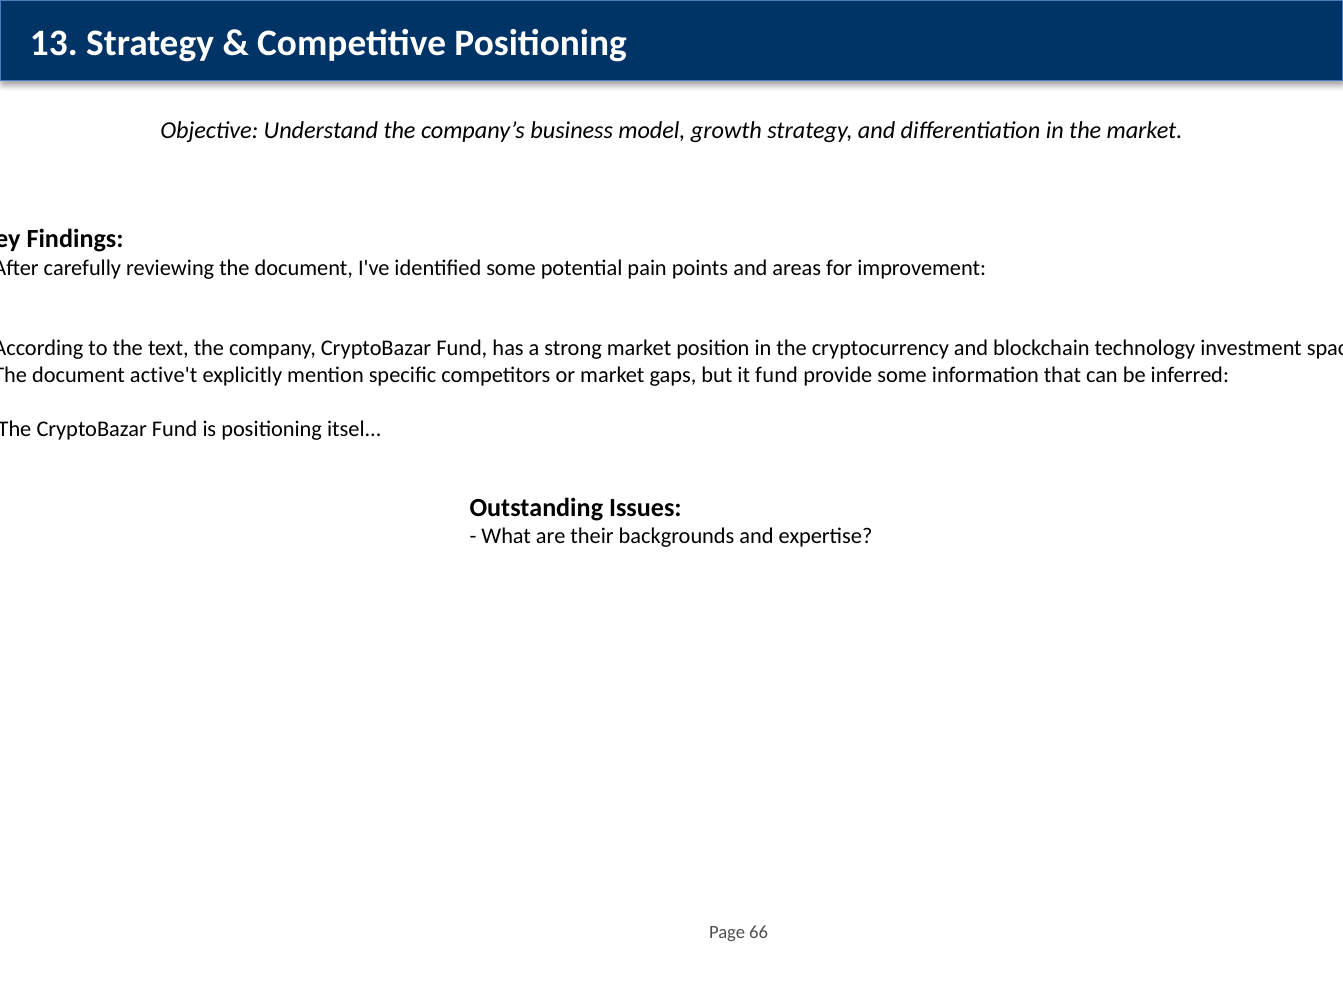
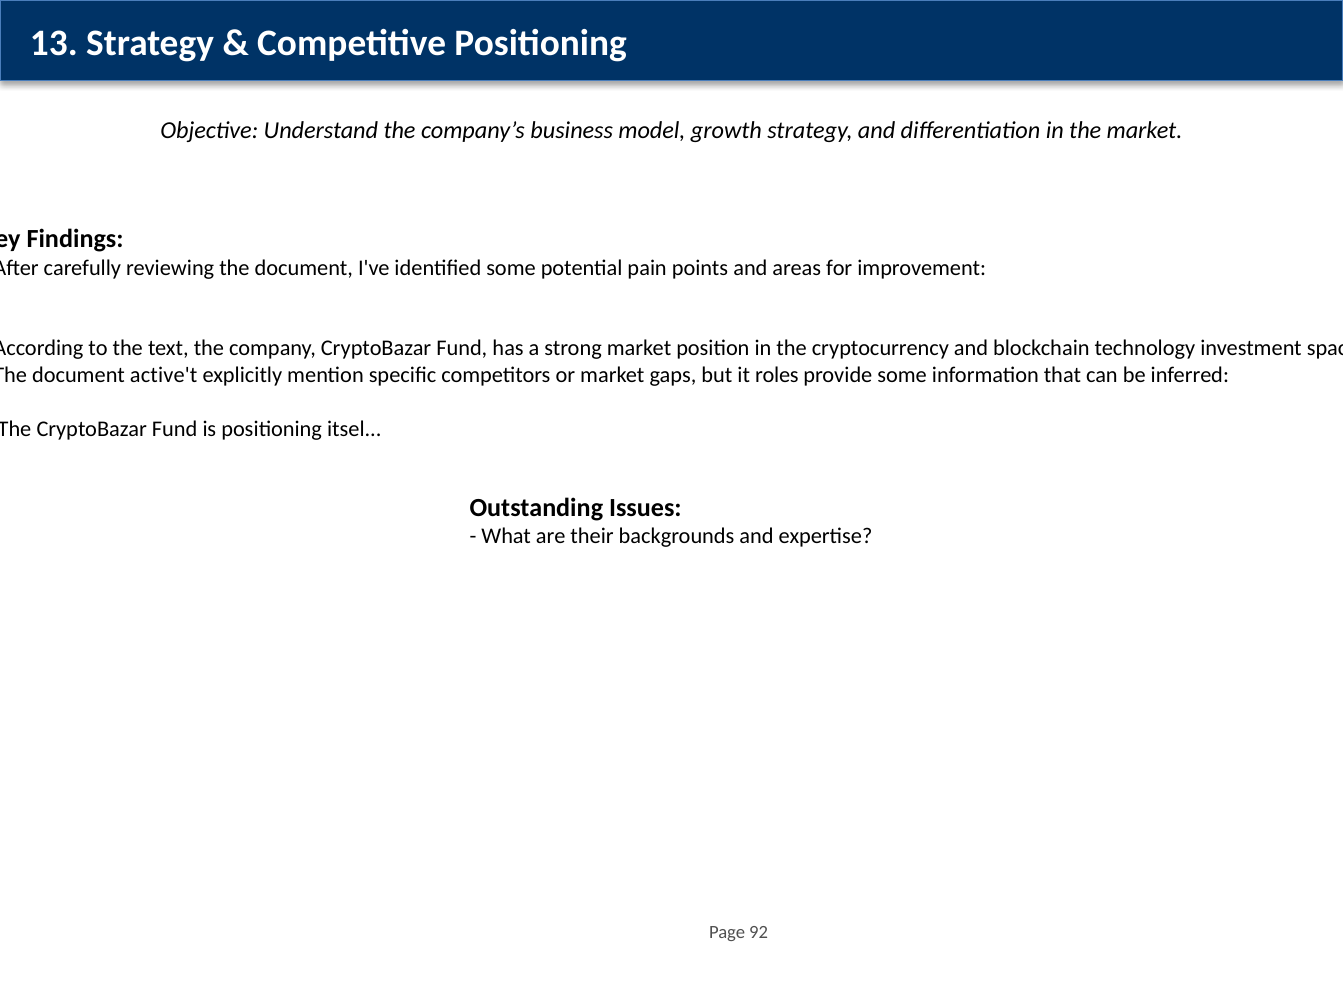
it fund: fund -> roles (777, 375)
66: 66 -> 92 (759, 932)
